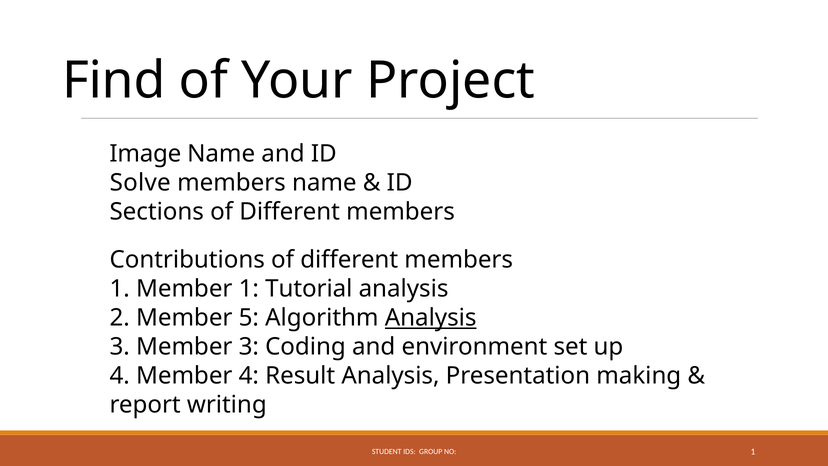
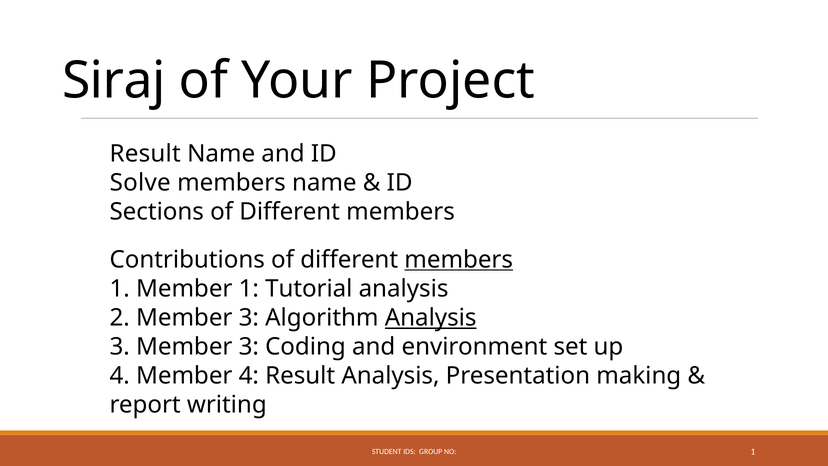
Find: Find -> Siraj (114, 80)
Image: Image -> Result (145, 154)
members underline: none -> present (459, 259)
2 Member 5: 5 -> 3 (249, 317)
